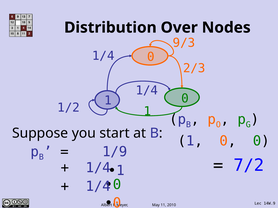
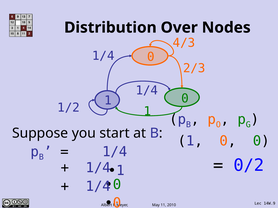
9/3: 9/3 -> 4/3 (184, 43)
1/9: 1/9 -> 1/4 (115, 152)
7/2: 7/2 -> 0/2 (249, 166)
